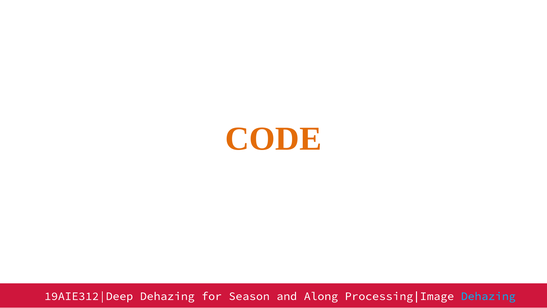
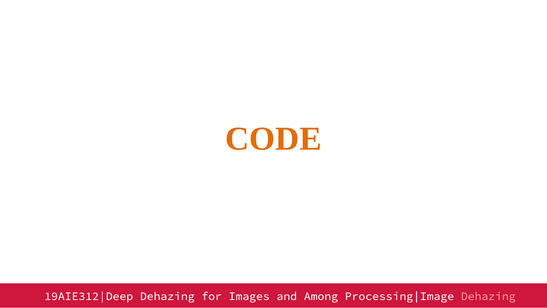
Season: Season -> Images (249, 296)
Along: Along -> Among (321, 296)
Dehazing colour: light blue -> pink (488, 296)
